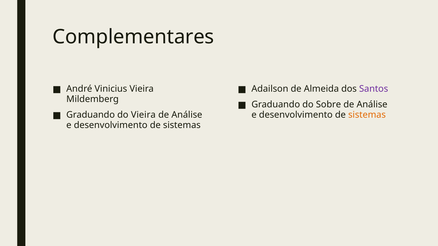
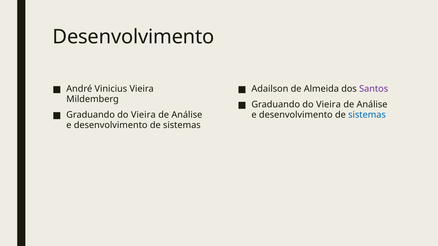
Complementares: Complementares -> Desenvolvimento (133, 37)
Sobre: Sobre -> Vieira (328, 105)
sistemas colour: orange -> blue (367, 115)
